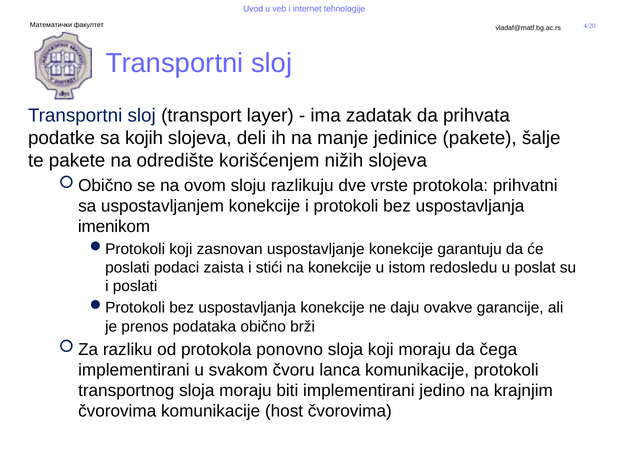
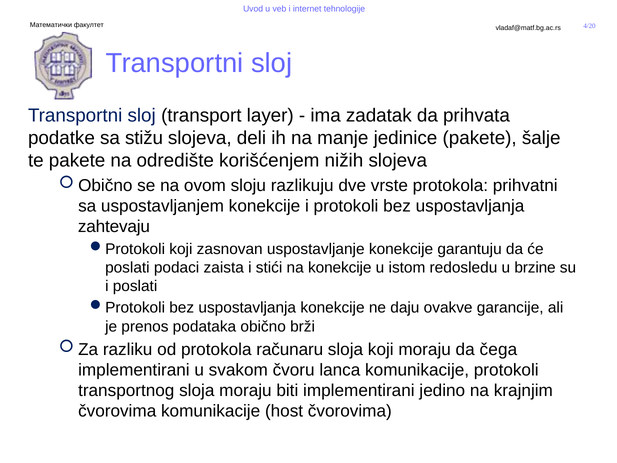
kojih: kojih -> stižu (144, 138)
imenikom: imenikom -> zahtevaju (114, 227)
poslat: poslat -> brzine (535, 268)
ponovno: ponovno -> računaru (290, 349)
